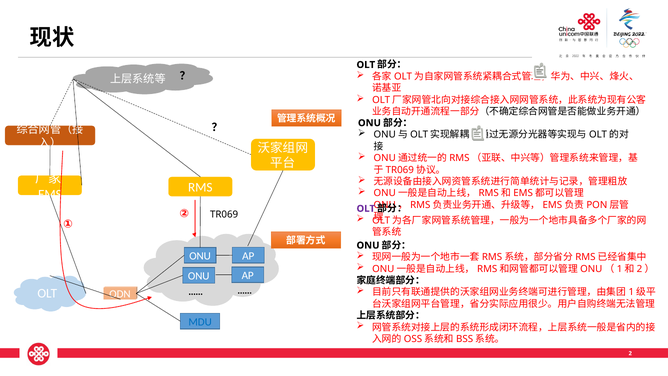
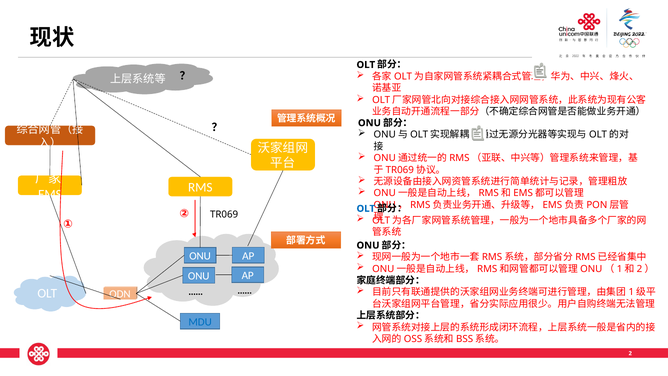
OLT colour: purple -> blue (366, 208)
